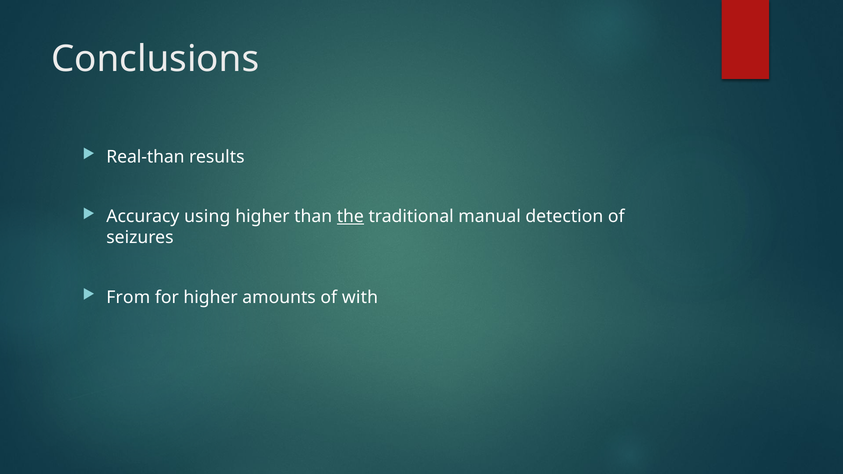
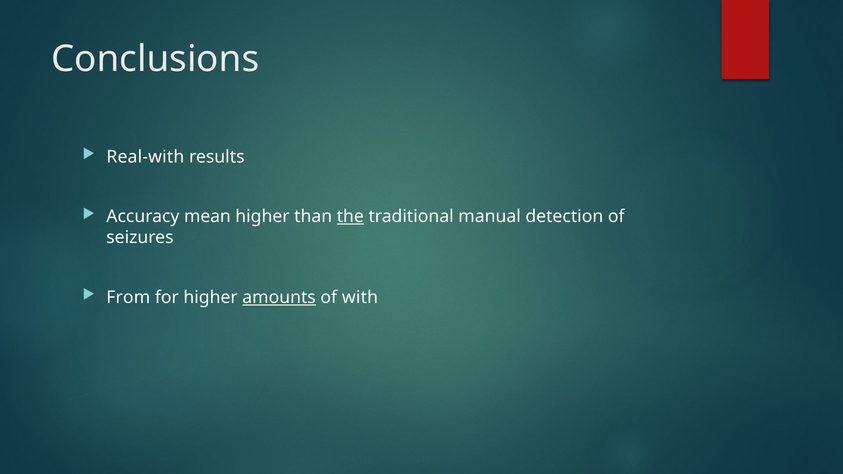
Real-than: Real-than -> Real-with (145, 157)
using: using -> mean (207, 217)
amounts underline: none -> present (279, 297)
